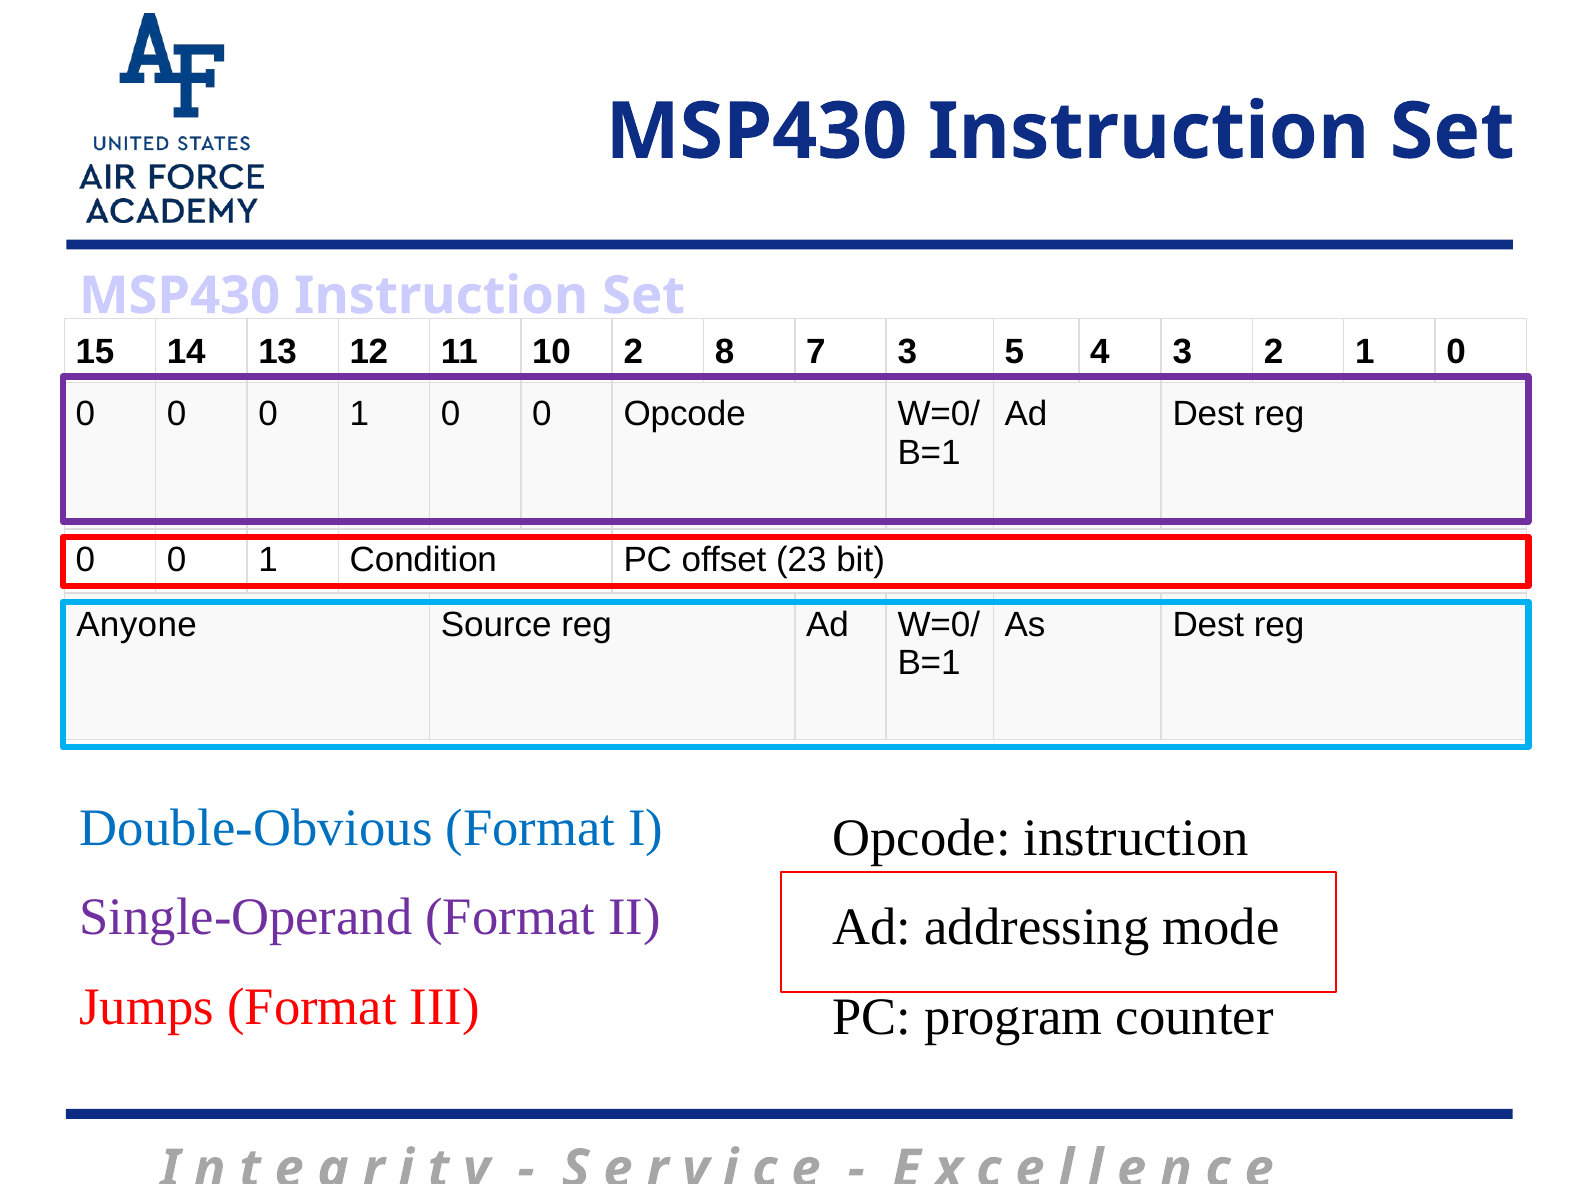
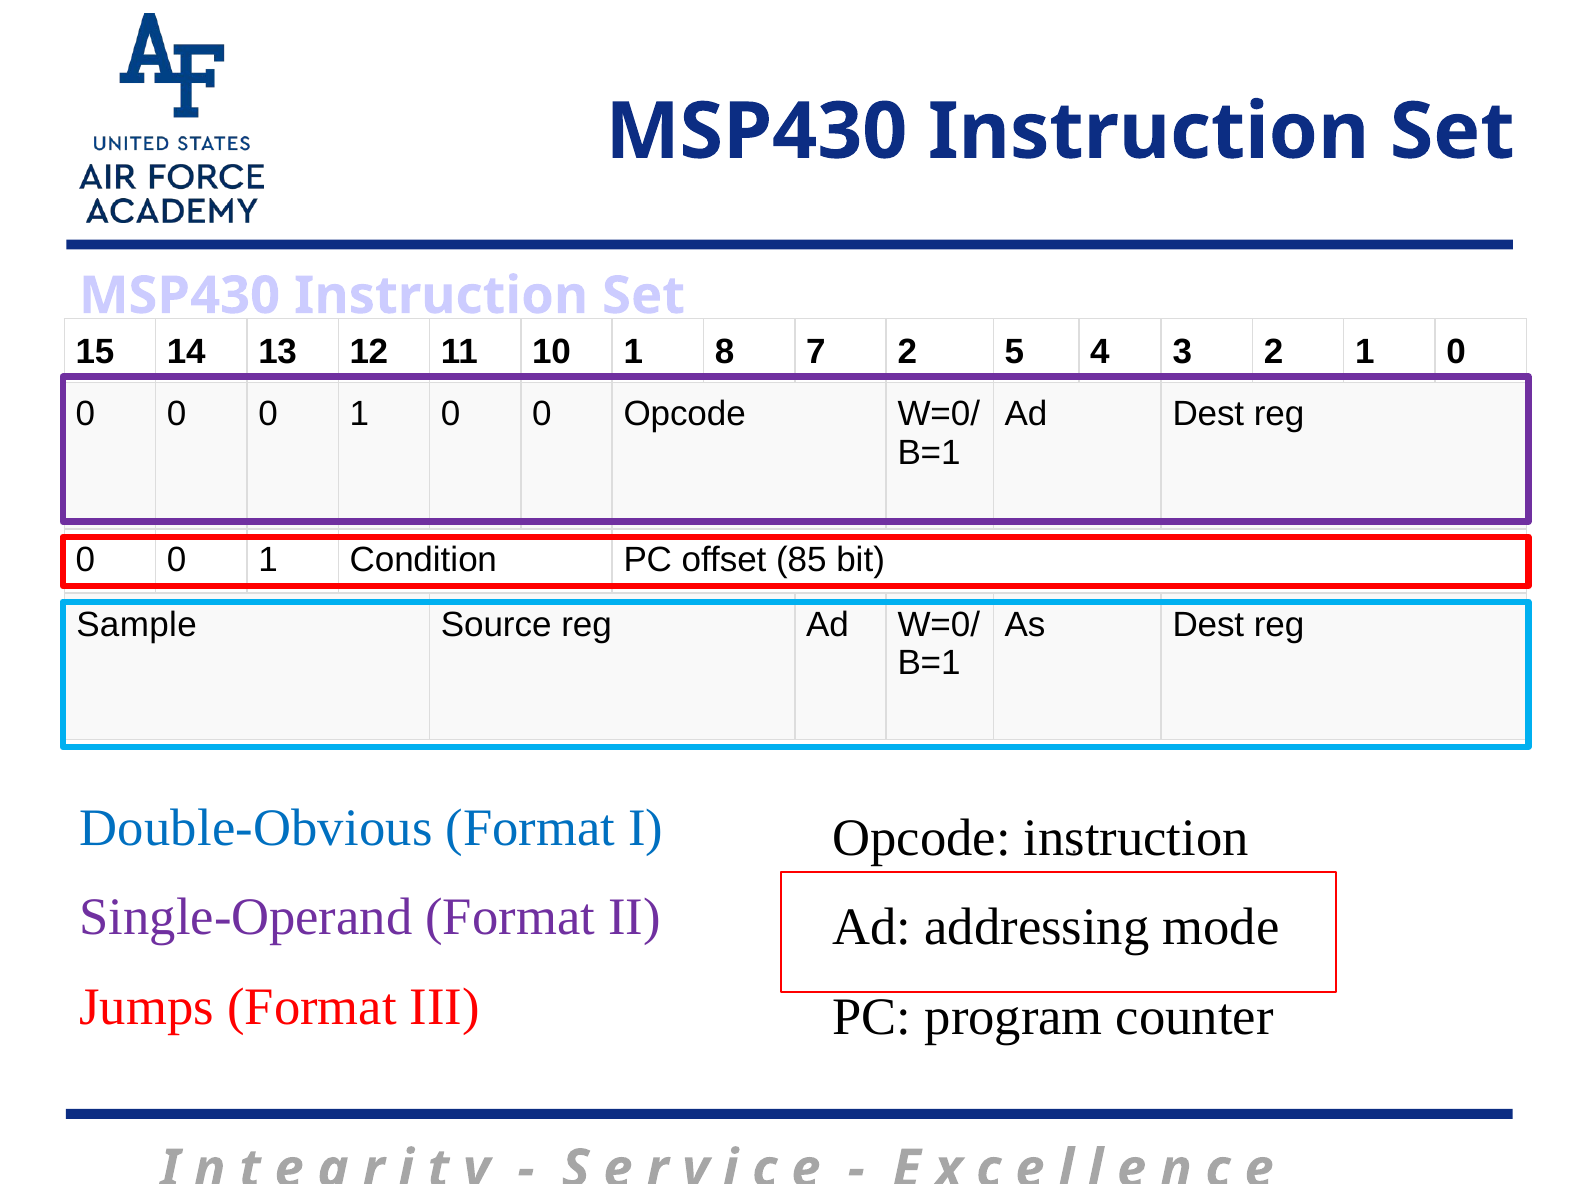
10 2: 2 -> 1 (633, 352)
7 3: 3 -> 2 (907, 352)
23: 23 -> 85 (801, 560)
Anyone: Anyone -> Sample (137, 624)
